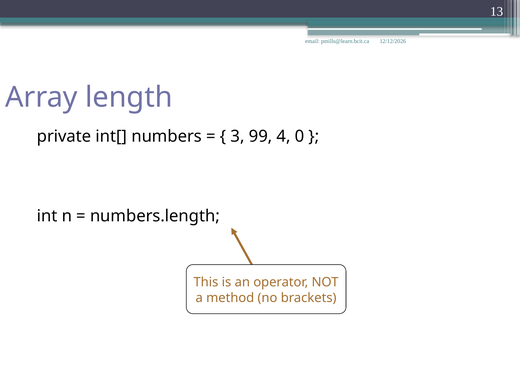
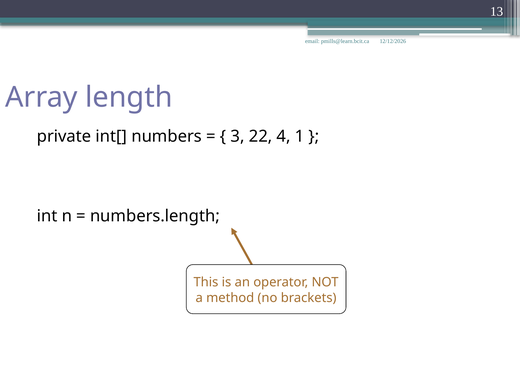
99: 99 -> 22 (261, 136)
0: 0 -> 1 (300, 136)
